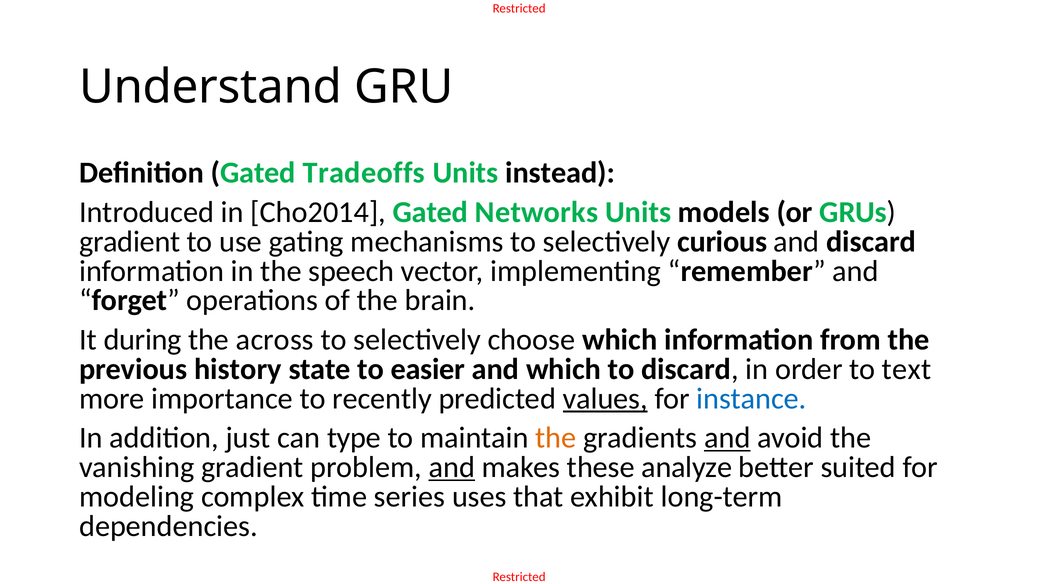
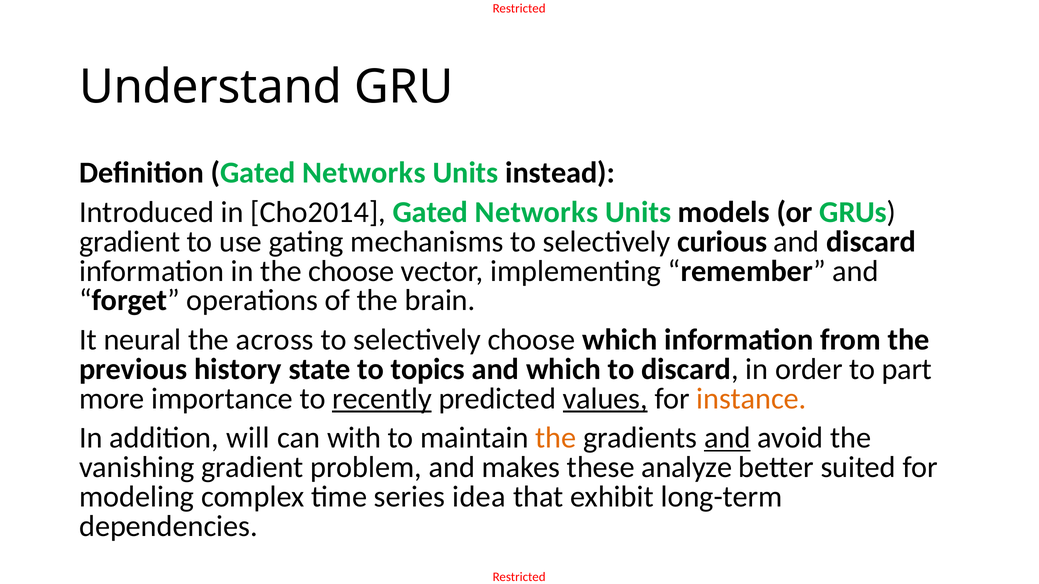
Definition Gated Tradeoffs: Tradeoffs -> Networks (364, 173)
the speech: speech -> choose (351, 271)
during: during -> neural (143, 340)
easier: easier -> topics (428, 369)
text: text -> part (907, 369)
recently underline: none -> present (382, 399)
instance colour: blue -> orange (751, 399)
just: just -> will (248, 438)
type: type -> with (354, 438)
and underline: present -> none (452, 468)
uses: uses -> idea (479, 497)
